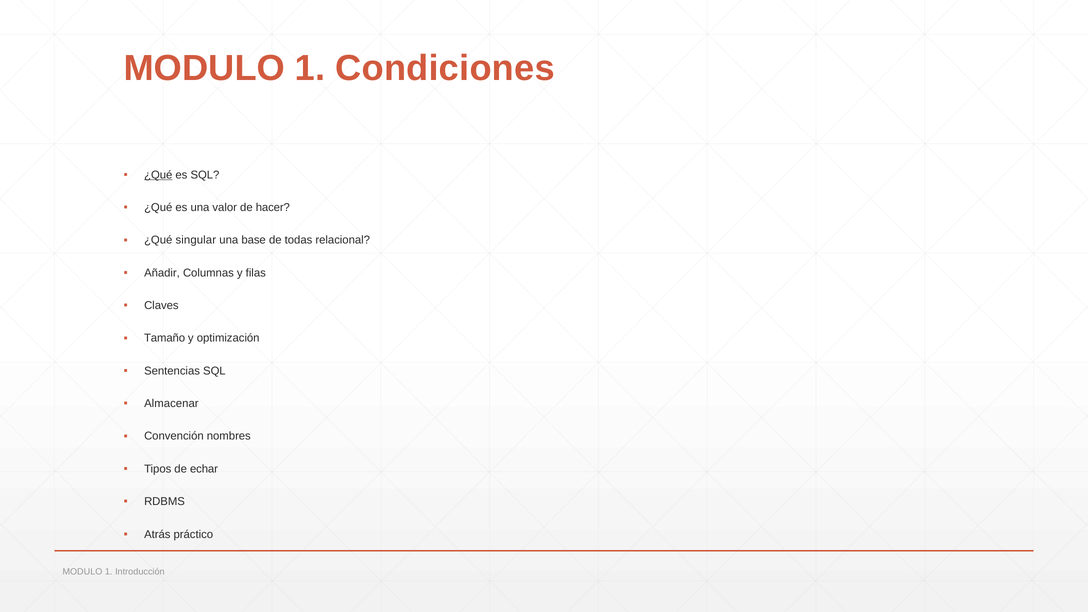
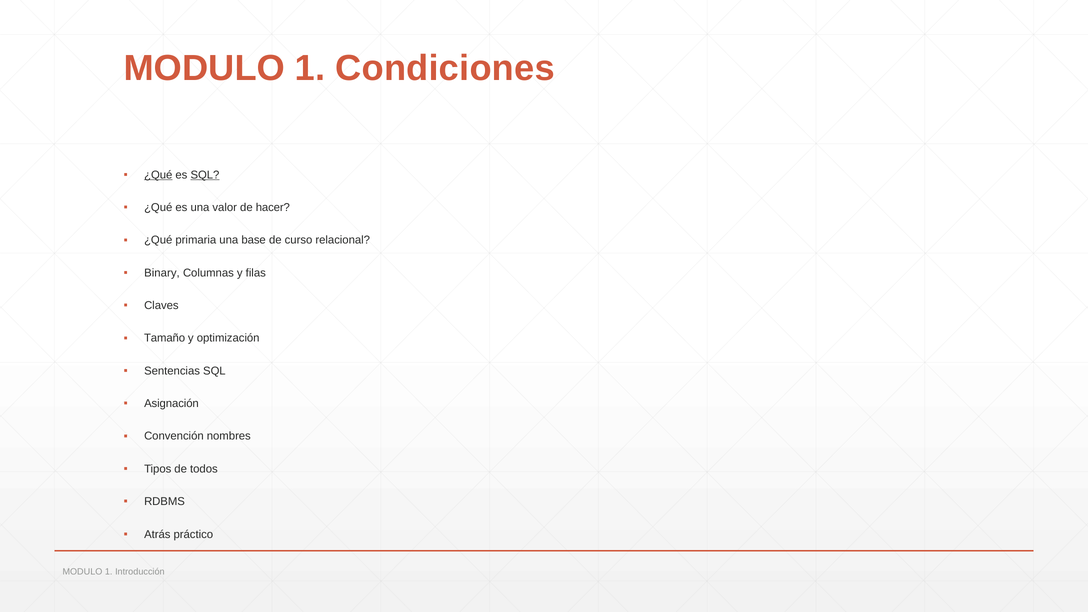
SQL underline: none -> present (205, 175)
singular: singular -> primaria (196, 240)
todas: todas -> curso (299, 240)
Añadir: Añadir -> Binary (162, 273)
Almacenar: Almacenar -> Asignación (171, 404)
echar: echar -> todos (204, 469)
